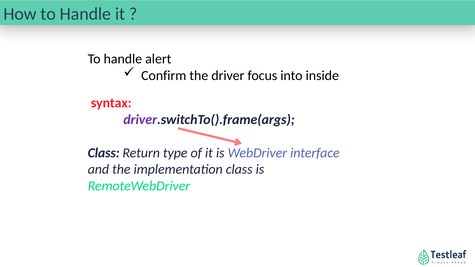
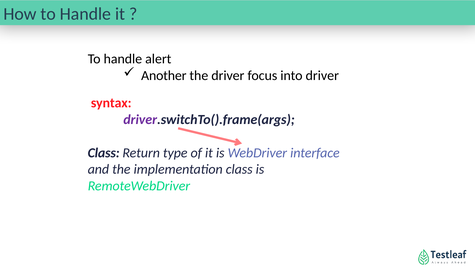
Confirm: Confirm -> Another (164, 76)
into inside: inside -> driver (322, 76)
